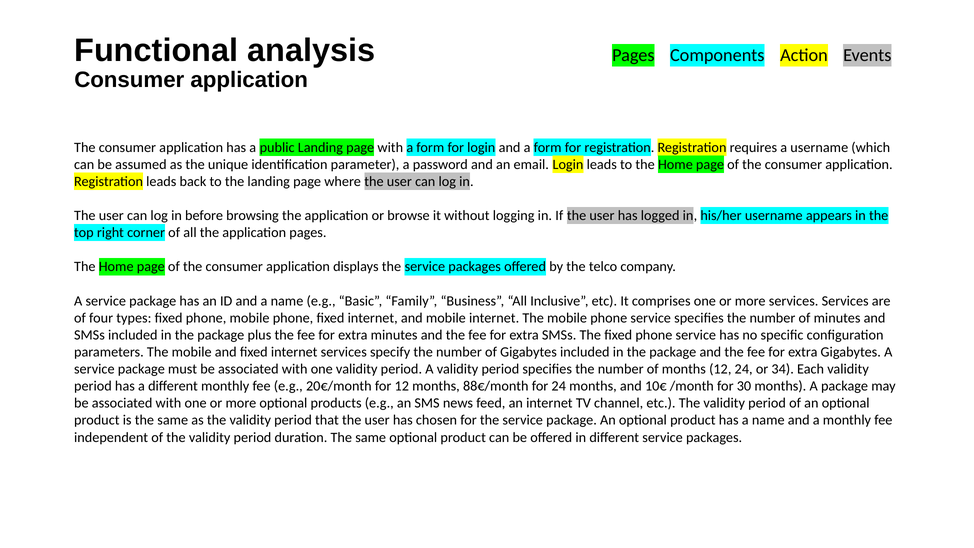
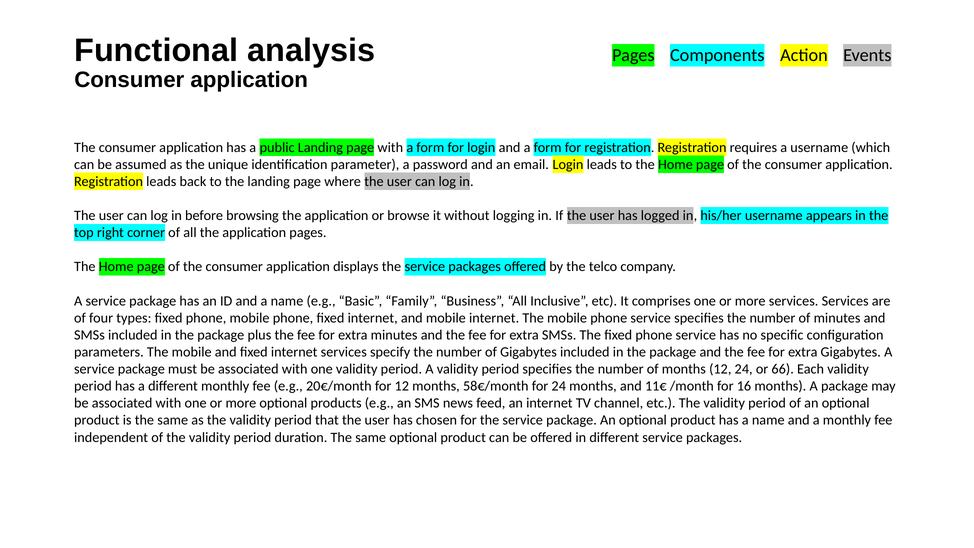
34: 34 -> 66 (783, 369)
88€/month: 88€/month -> 58€/month (496, 386)
10€: 10€ -> 11€ (656, 386)
30: 30 -> 16 (744, 386)
